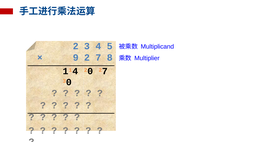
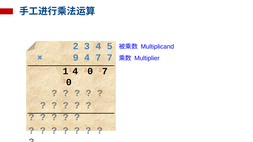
9 2: 2 -> 4 (87, 58)
7 8: 8 -> 7 (110, 58)
